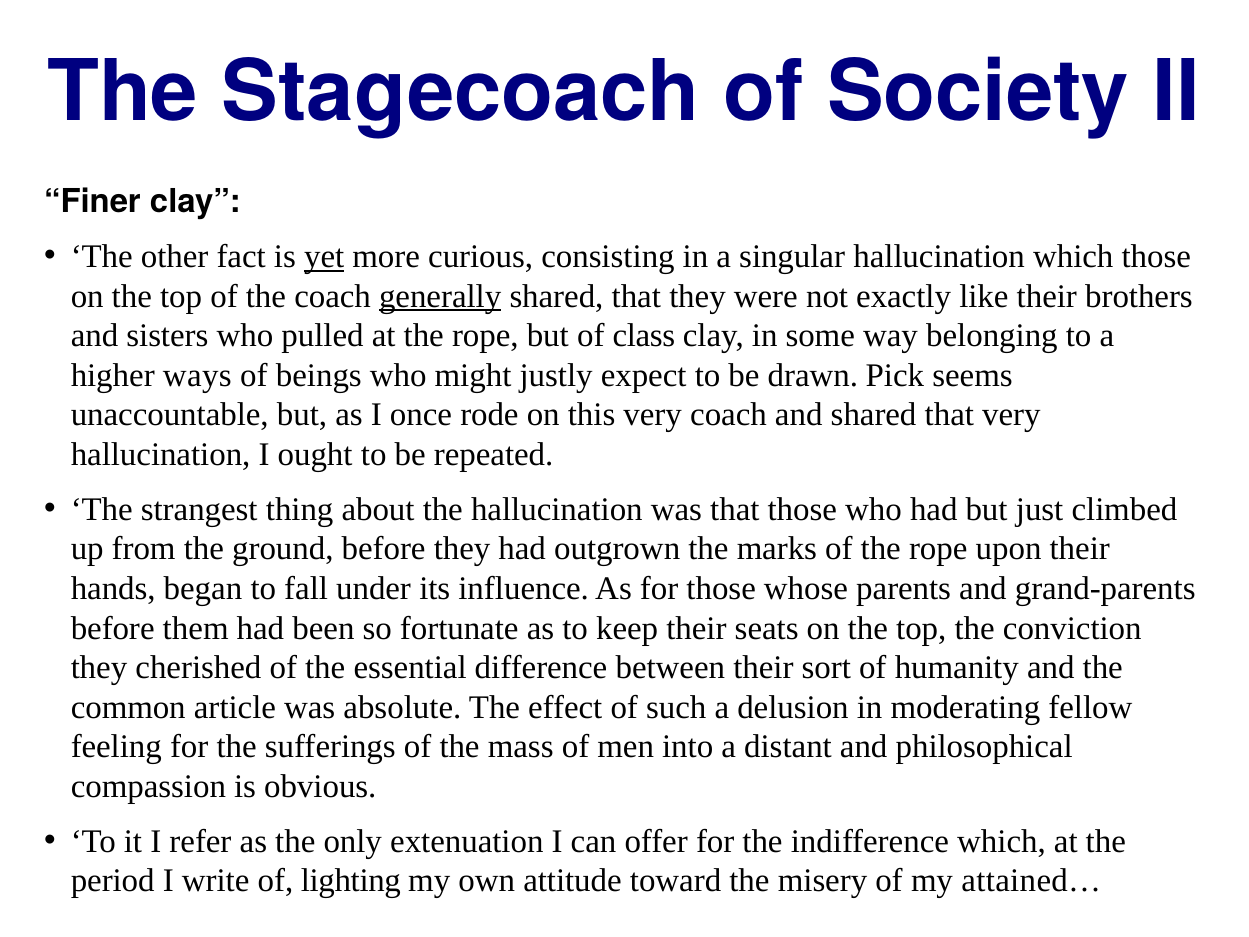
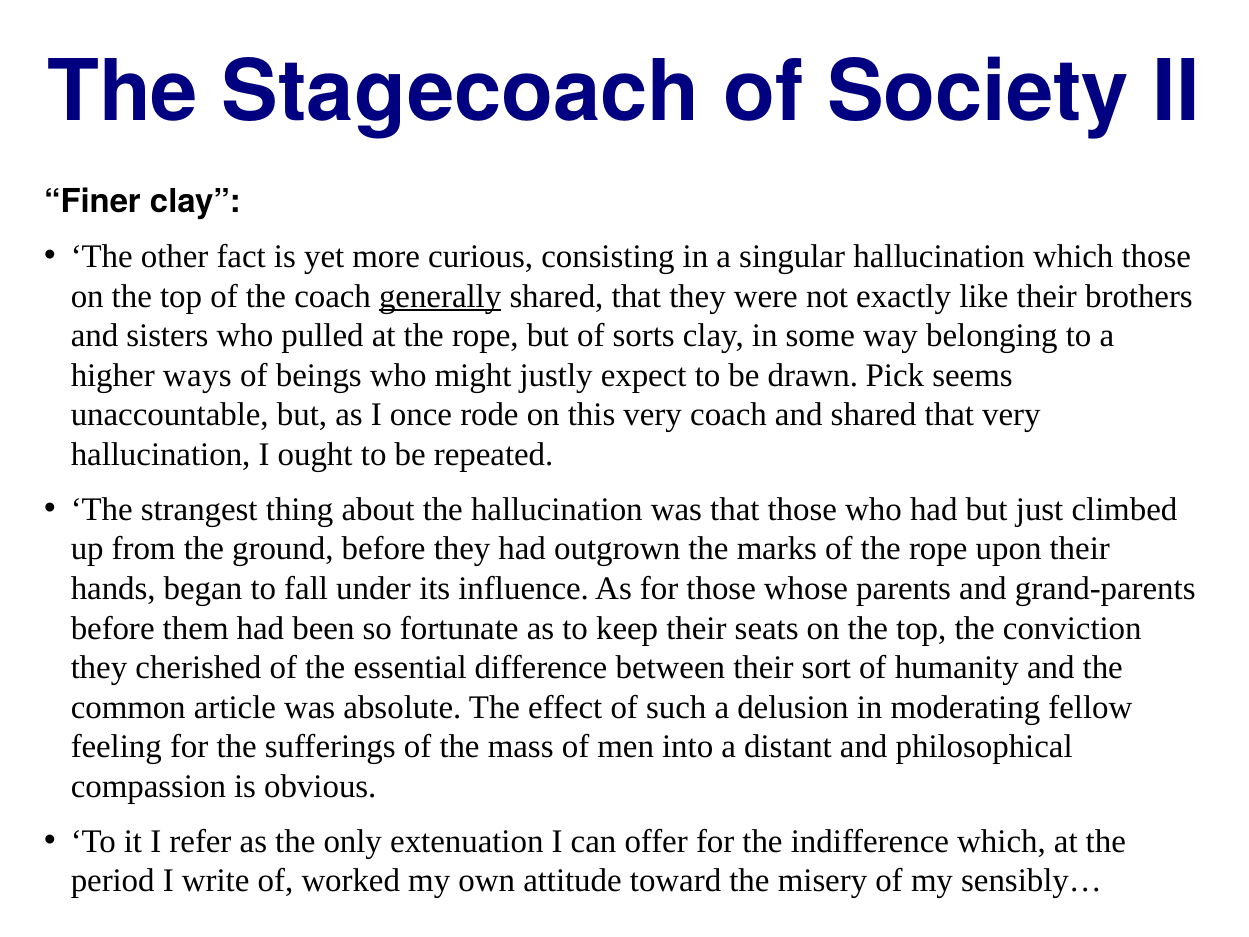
yet underline: present -> none (324, 257)
class: class -> sorts (644, 336)
lighting: lighting -> worked (351, 881)
attained…: attained… -> sensibly… (1032, 881)
